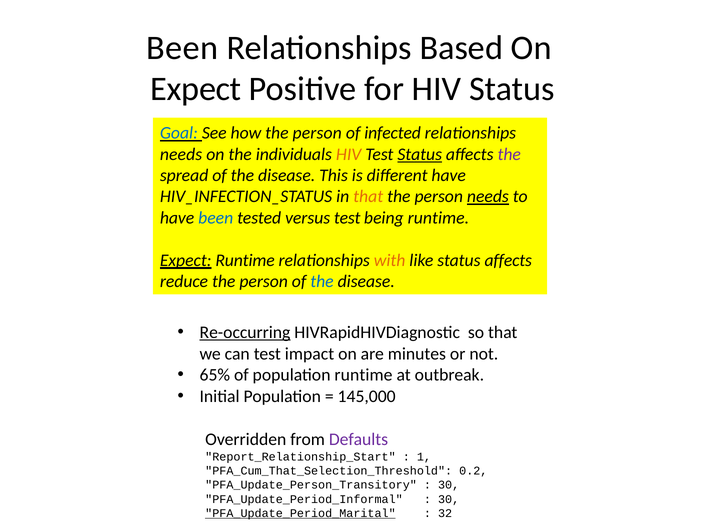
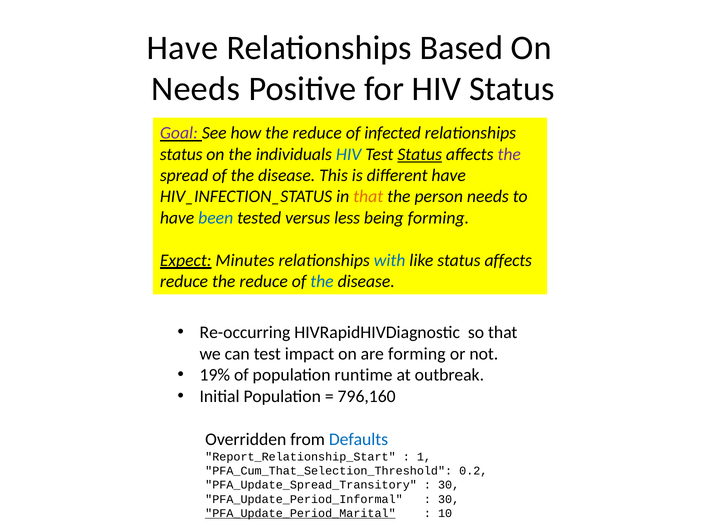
Been: Been -> Have (182, 48)
Expect: Expect -> Needs (196, 89)
Goal colour: blue -> purple (179, 133)
how the person: person -> reduce (317, 133)
needs: needs -> status (181, 154)
HIV colour: orange -> blue (349, 154)
needs underline: present -> none (488, 196)
versus test: test -> less (347, 218)
being runtime: runtime -> forming (438, 218)
Expect Runtime: Runtime -> Minutes (245, 260)
with colour: orange -> blue (390, 260)
reduce the person: person -> reduce (264, 281)
Re-occurring underline: present -> none (245, 332)
are minutes: minutes -> forming (417, 353)
65%: 65% -> 19% (215, 375)
145,000: 145,000 -> 796,160 (367, 396)
Defaults colour: purple -> blue (358, 439)
PFA_Update_Person_Transitory: PFA_Update_Person_Transitory -> PFA_Update_Spread_Transitory (311, 485)
32: 32 -> 10 (445, 513)
